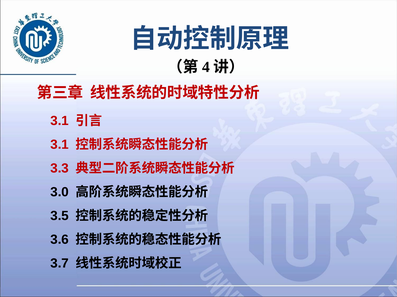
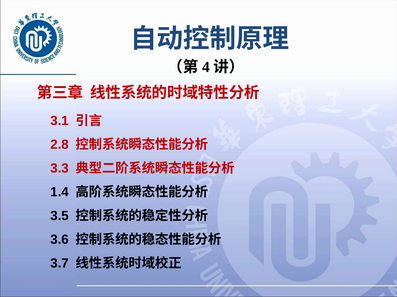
3.1: 3.1 -> 2.8 (60, 145)
3.0: 3.0 -> 1.4 (60, 193)
